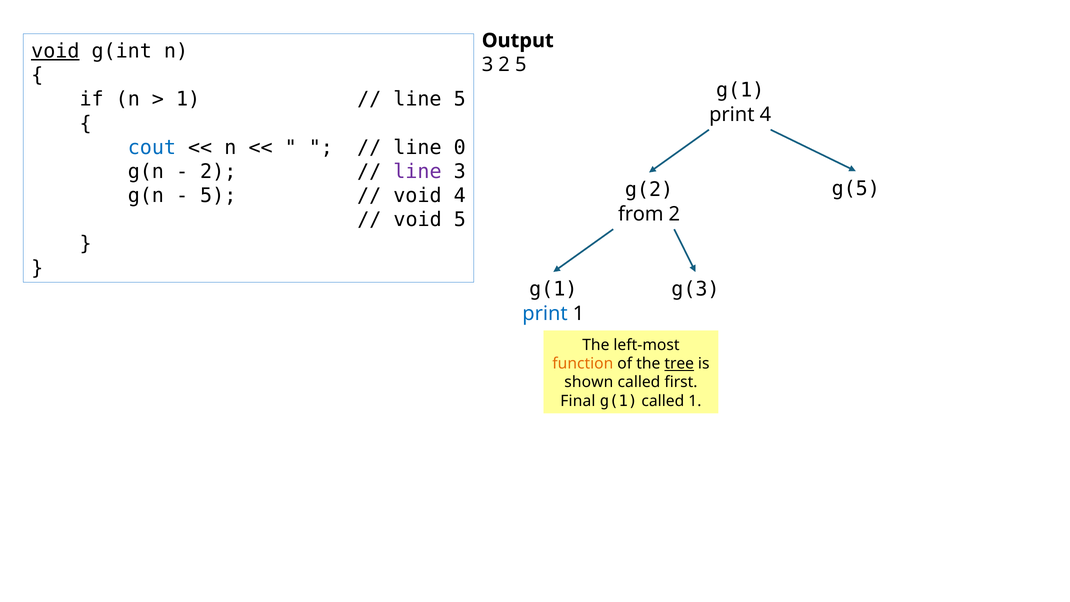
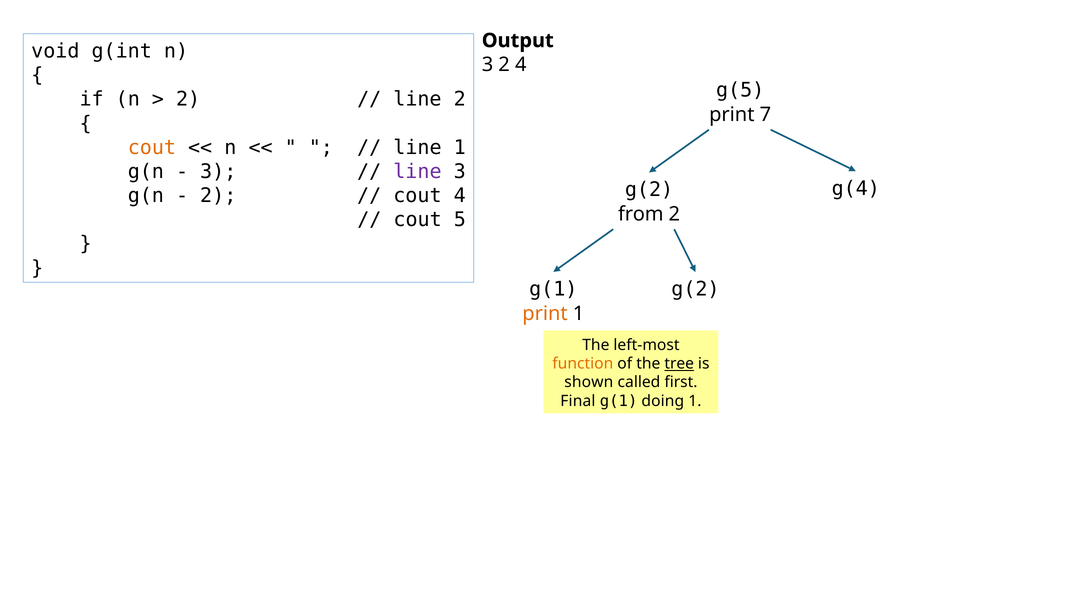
void underline: present -> none (55, 51)
2 5: 5 -> 4 (521, 65)
g(1: g(1 -> g(5 (740, 90)
1: 1 -> 2 (188, 99)
line 5: 5 -> 2 (460, 99)
print 4: 4 -> 7 (765, 114)
cout colour: blue -> orange (152, 147)
line 0: 0 -> 1 (460, 147)
2: 2 -> 3 (218, 172)
g(5: g(5 -> g(4 (856, 188)
5: 5 -> 2 (218, 196)
void: void -> cout (417, 196)
void: void -> cout (418, 220)
g(3: g(3 -> g(2 (695, 289)
print colour: blue -> orange (545, 313)
g(1 called: called -> doing (663, 401)
